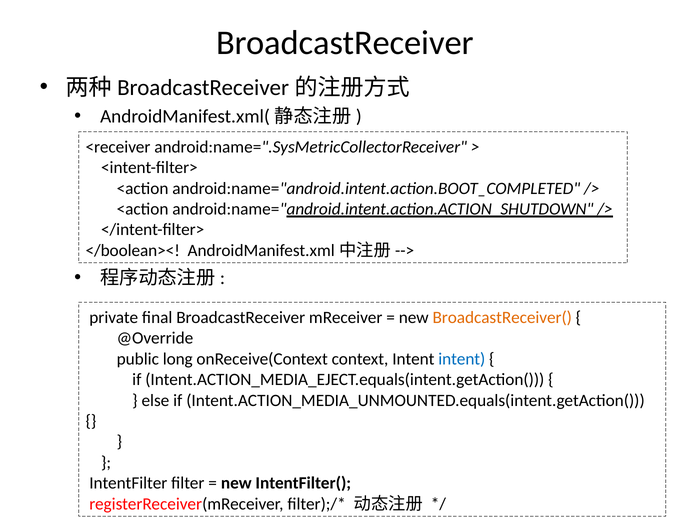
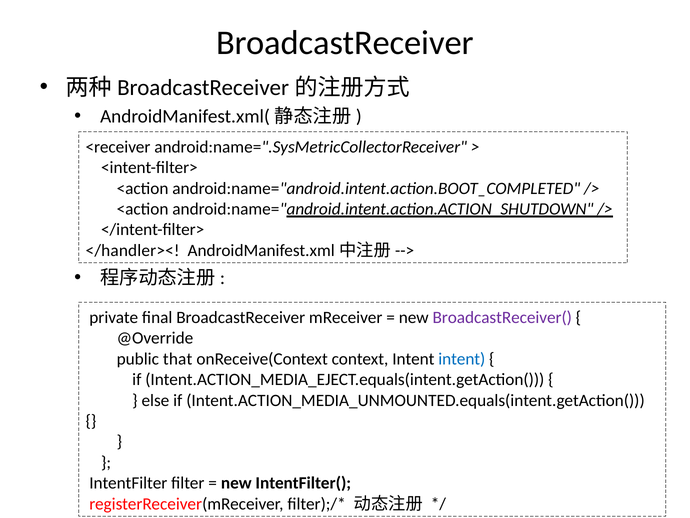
</boolean><: </boolean>< -> </handler>< (133, 250)
BroadcastReceiver( colour: orange -> purple (502, 317)
long: long -> that (178, 359)
